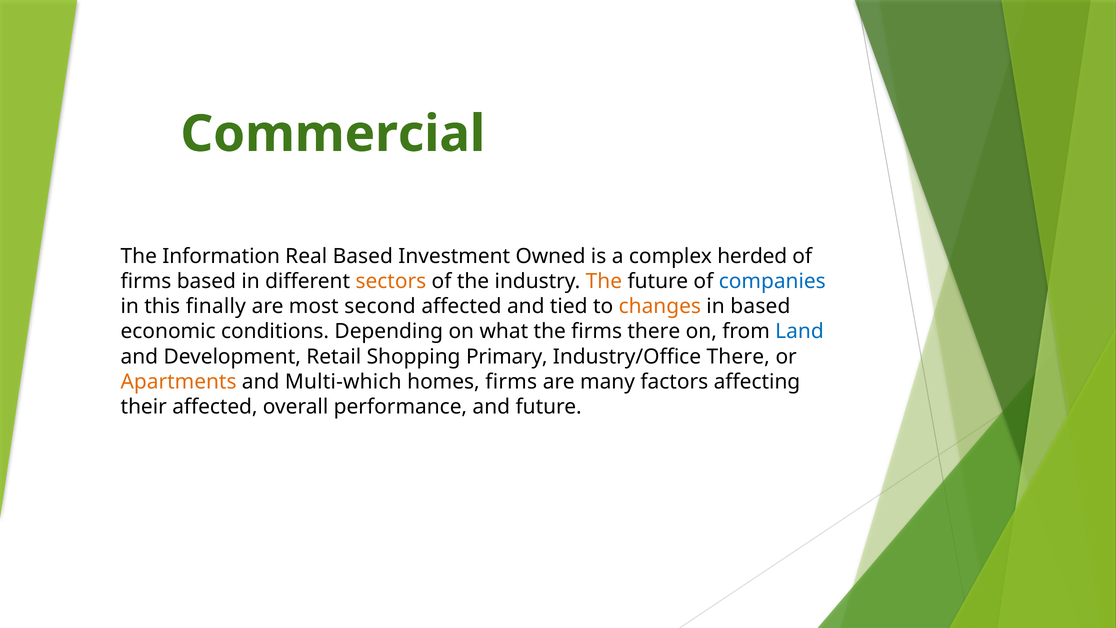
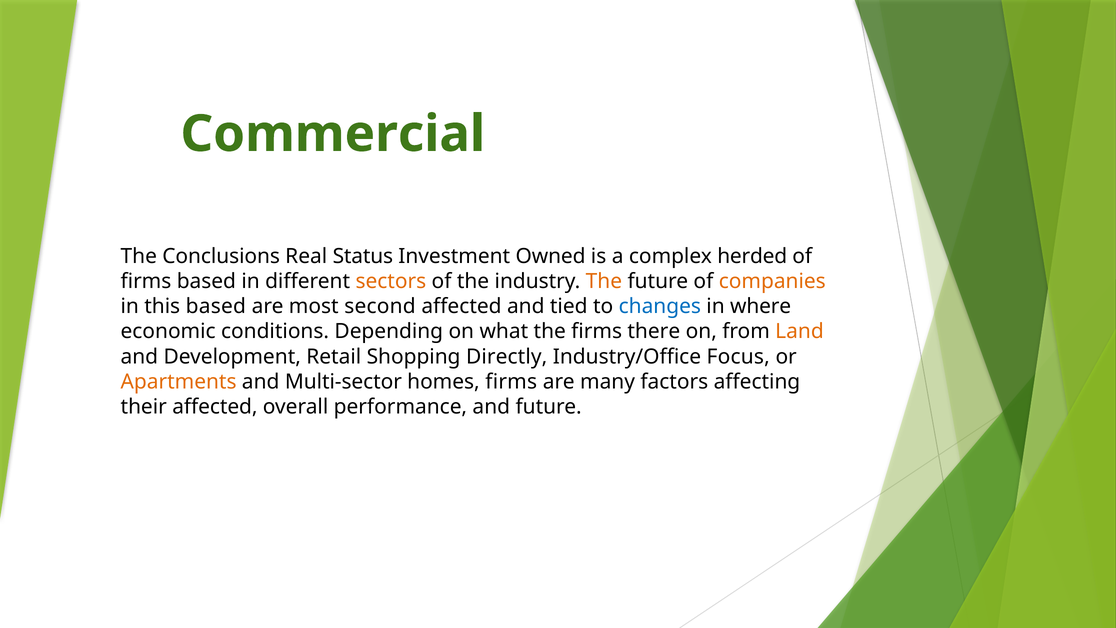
Information: Information -> Conclusions (221, 256)
Real Based: Based -> Status (363, 256)
companies colour: blue -> orange (772, 281)
this finally: finally -> based (216, 306)
changes colour: orange -> blue (660, 306)
in based: based -> where (761, 306)
Land colour: blue -> orange (800, 331)
Primary: Primary -> Directly (507, 356)
Industry/Office There: There -> Focus (738, 356)
Multi-which: Multi-which -> Multi-sector (343, 382)
